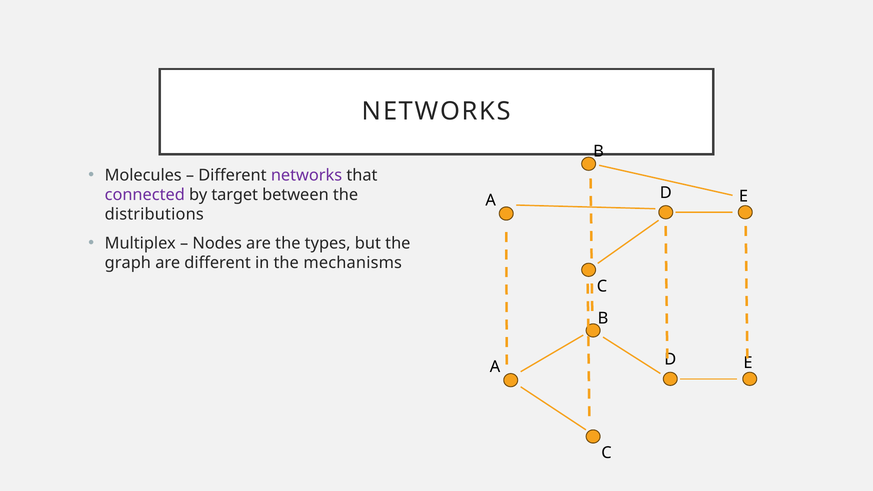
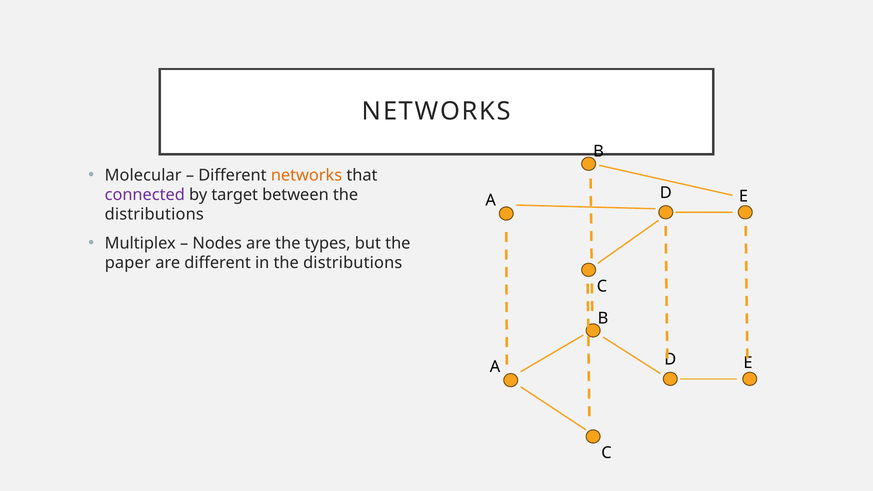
Molecules: Molecules -> Molecular (143, 175)
networks colour: purple -> orange (307, 175)
graph: graph -> paper (128, 263)
in the mechanisms: mechanisms -> distributions (353, 263)
